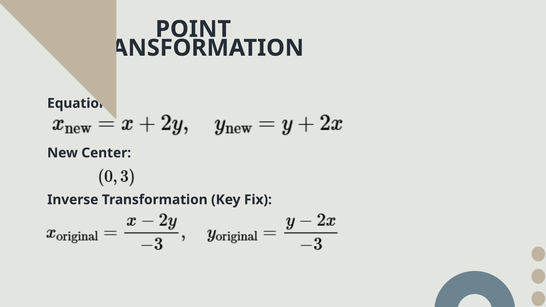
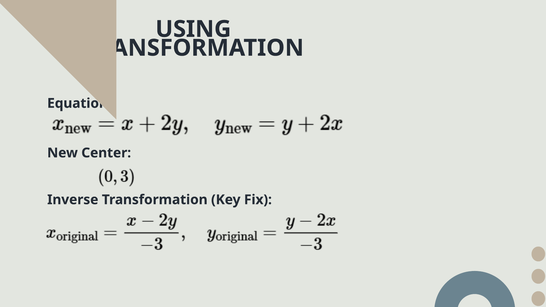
POINT: POINT -> USING (193, 29)
